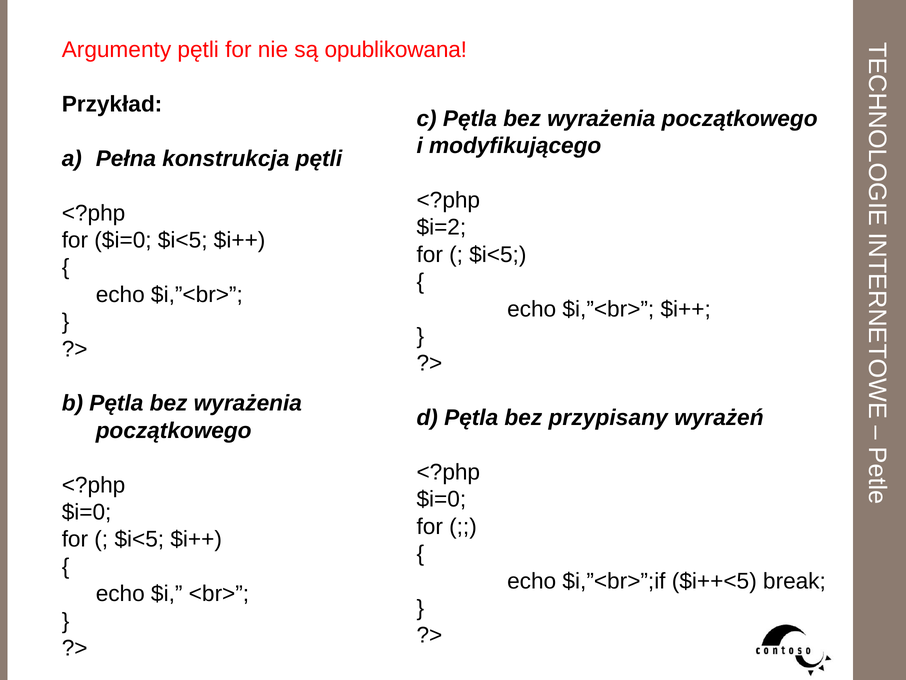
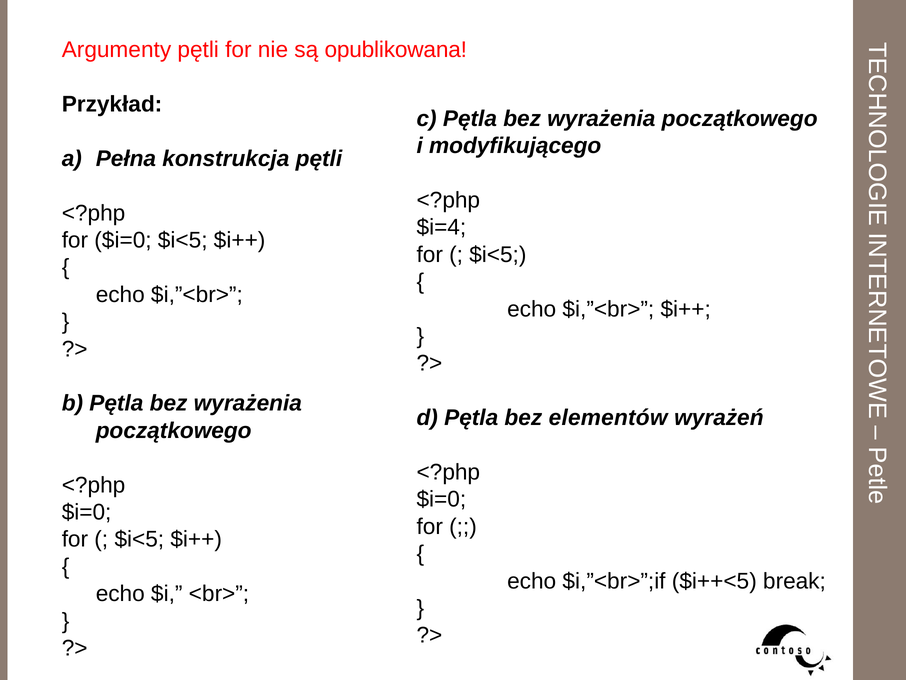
$i=2: $i=2 -> $i=4 (441, 227)
przypisany: przypisany -> elementów (608, 418)
